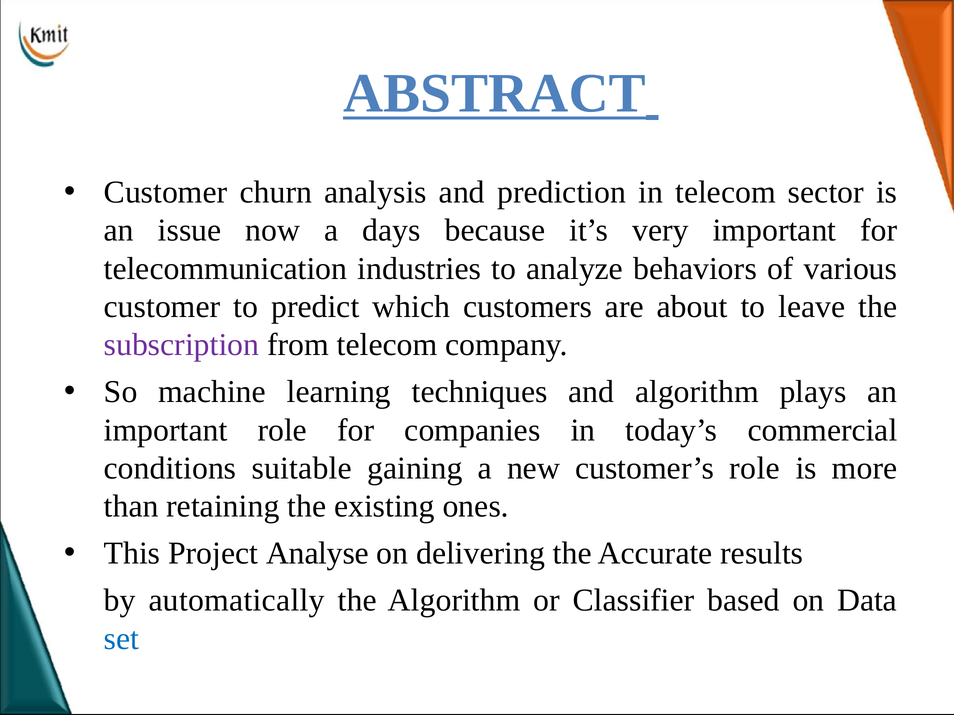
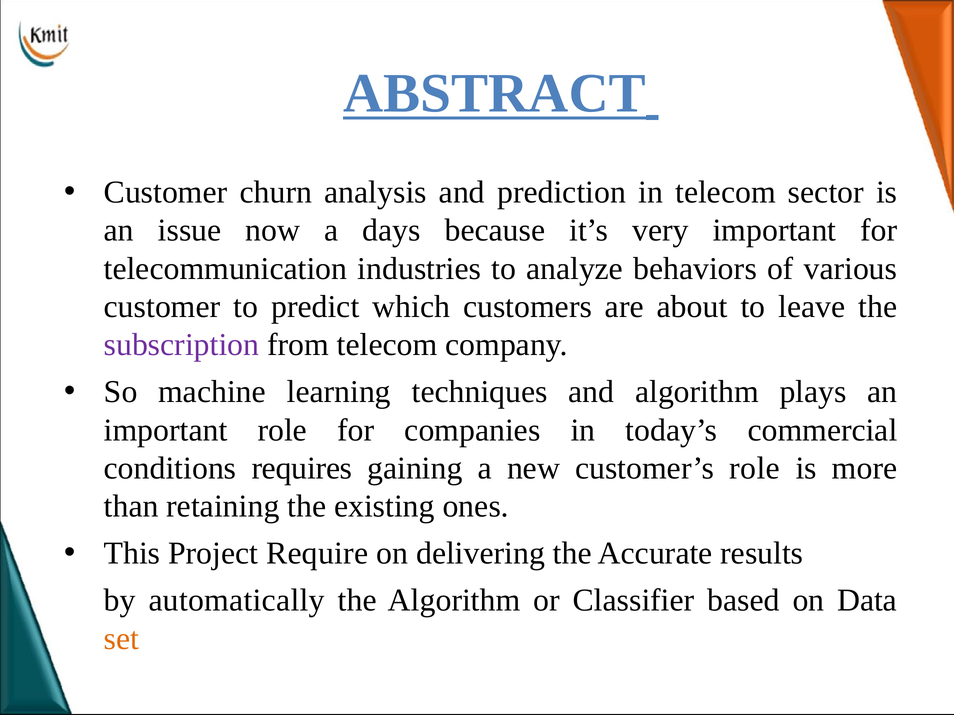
suitable: suitable -> requires (302, 469)
Analyse: Analyse -> Require (317, 554)
set colour: blue -> orange (121, 639)
